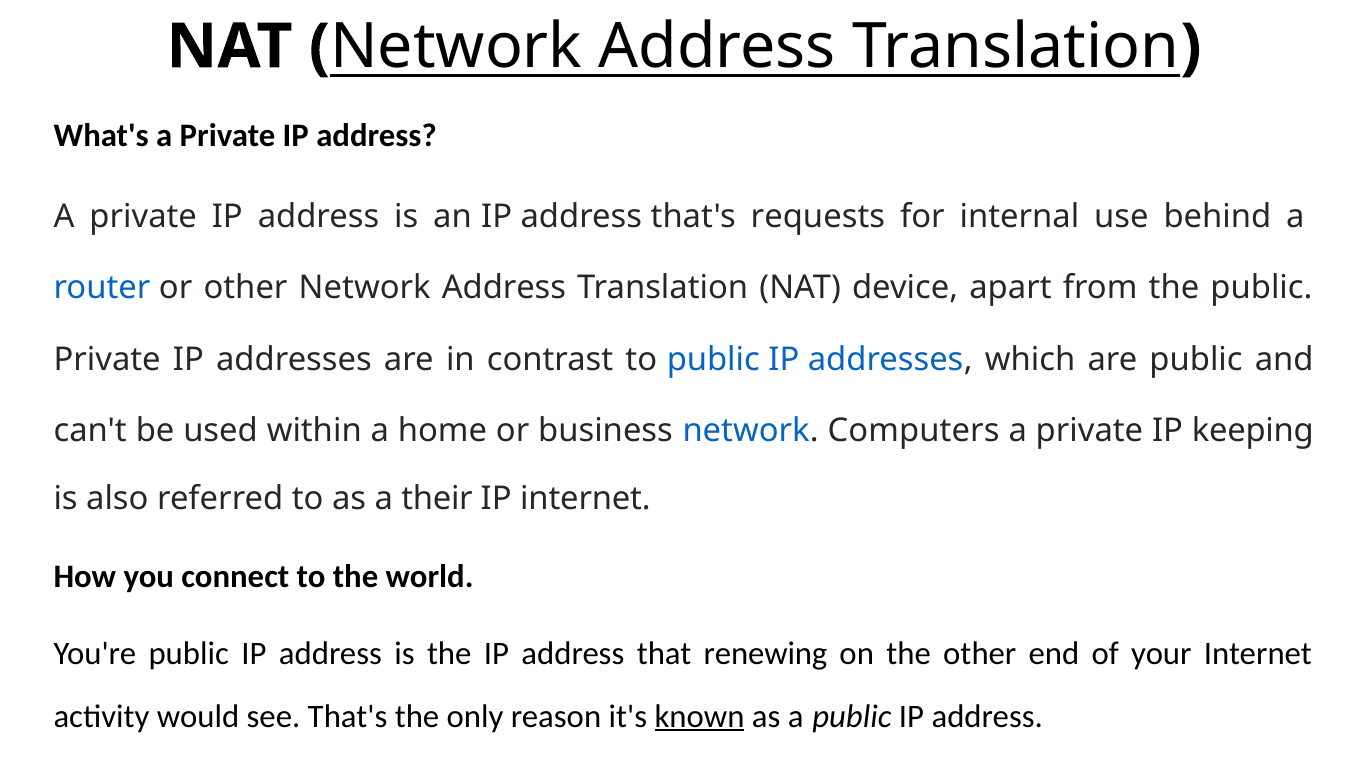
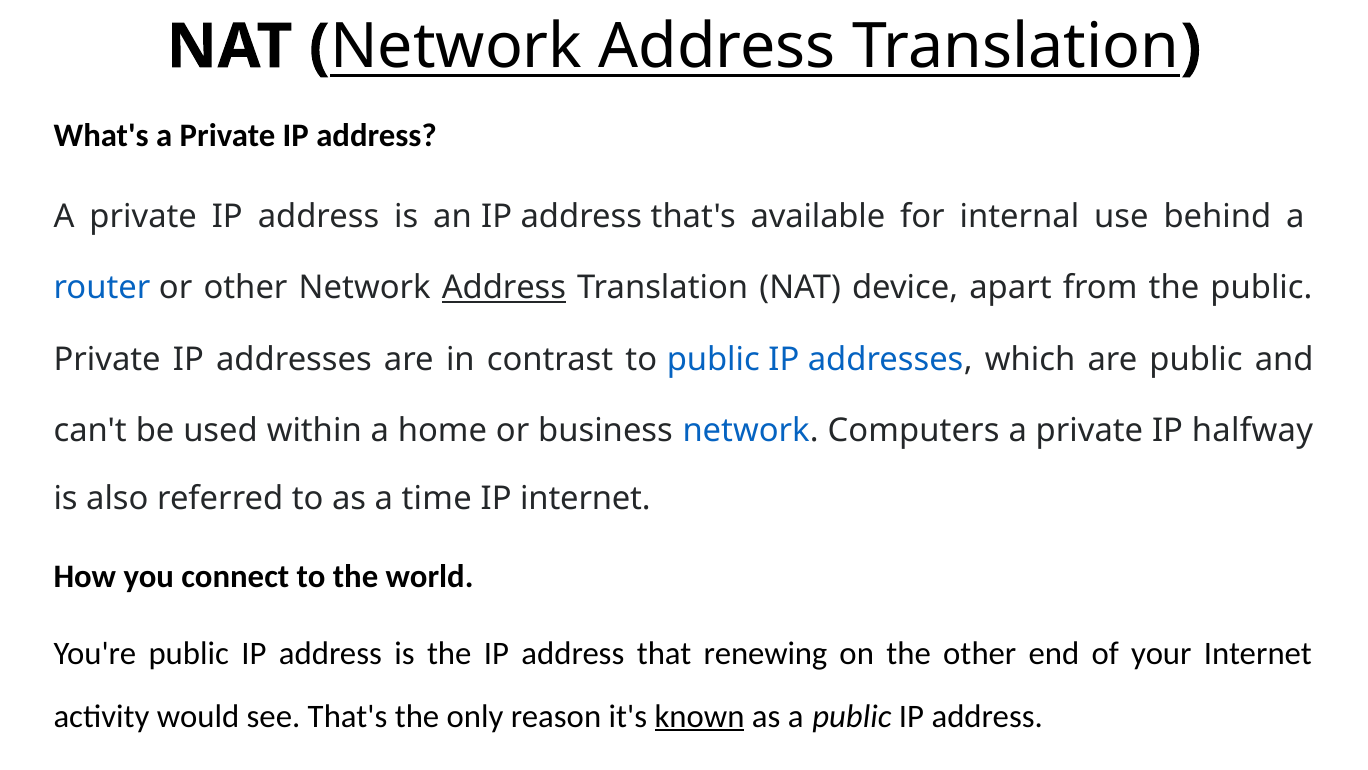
requests: requests -> available (818, 216)
Address underline: none -> present (504, 288)
keeping: keeping -> halfway (1252, 431)
their: their -> time (437, 499)
